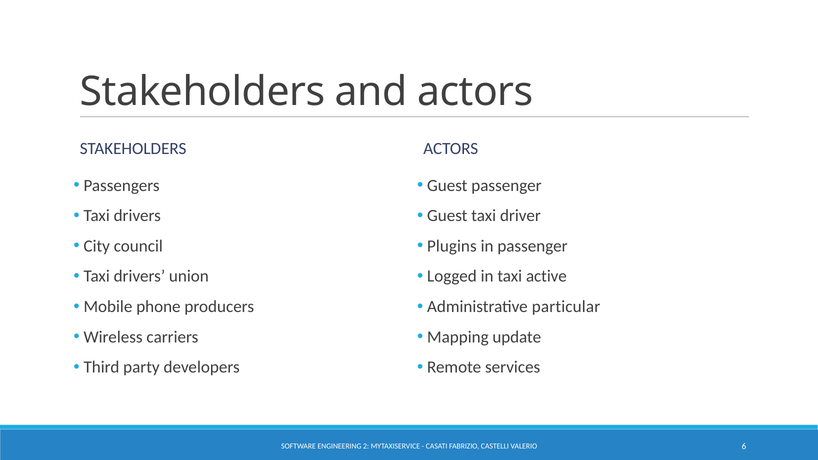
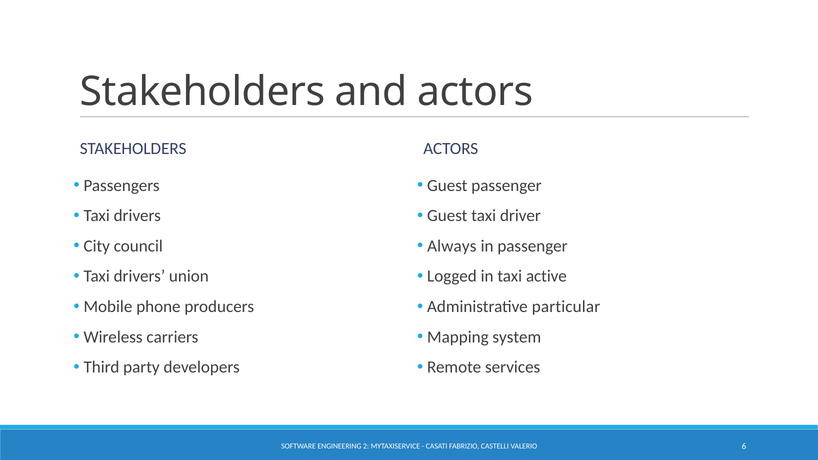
Plugins: Plugins -> Always (452, 246)
update: update -> system (517, 337)
